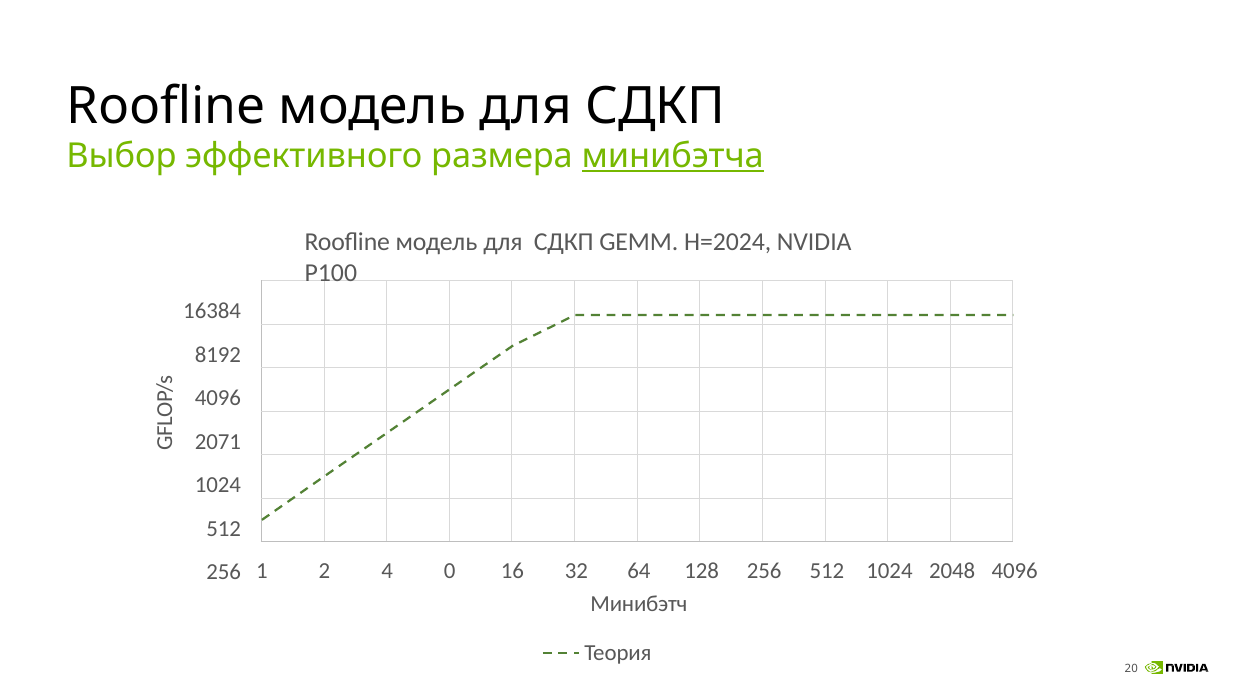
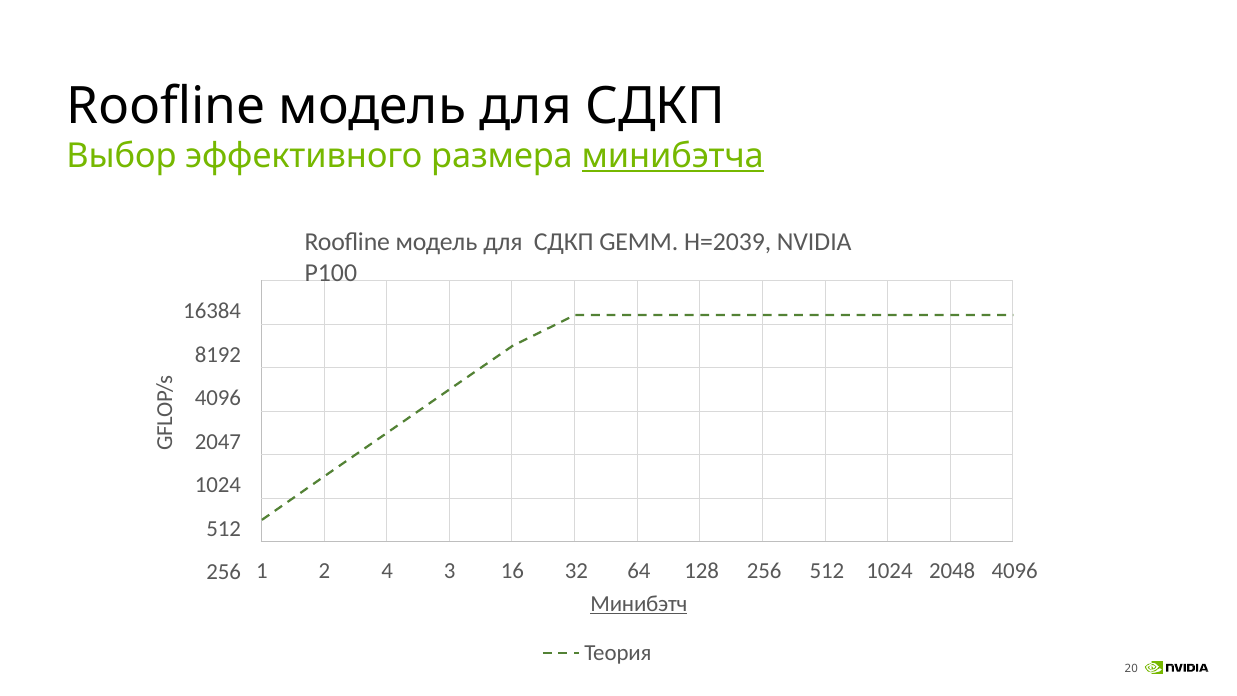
H=2024: H=2024 -> H=2039 (728, 242)
2071: 2071 -> 2047 (218, 442)
0: 0 -> 3 (450, 571)
Минибэтч underline: none -> present (639, 603)
